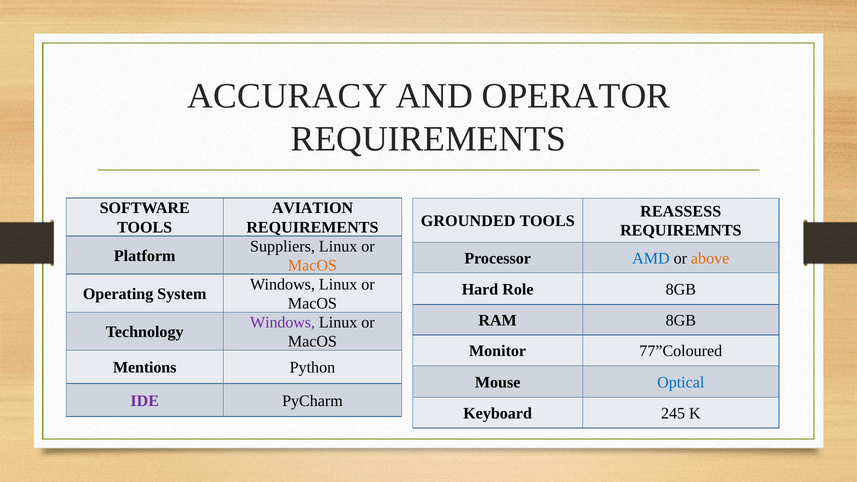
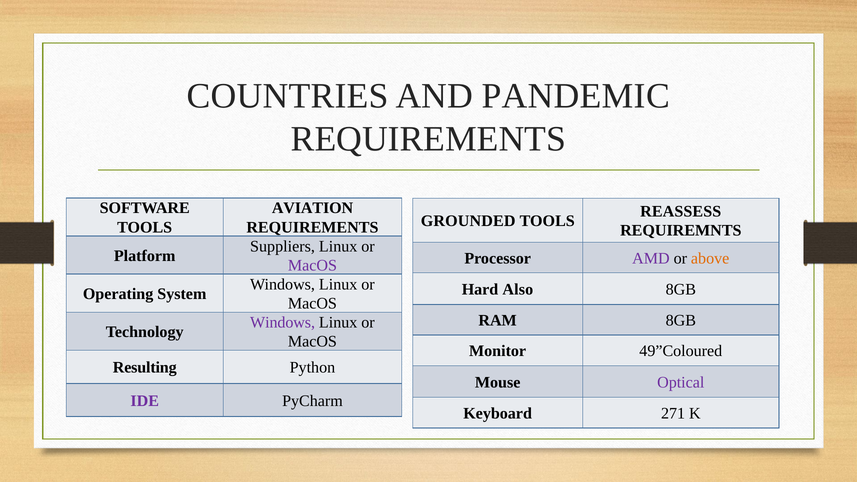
ACCURACY: ACCURACY -> COUNTRIES (288, 96)
OPERATOR: OPERATOR -> PANDEMIC (576, 96)
AMD colour: blue -> purple (651, 258)
MacOS colour: orange -> purple (312, 265)
Role: Role -> Also (518, 289)
77”Coloured: 77”Coloured -> 49”Coloured (681, 351)
Mentions: Mentions -> Resulting (145, 368)
Optical colour: blue -> purple (681, 382)
245: 245 -> 271 (673, 413)
